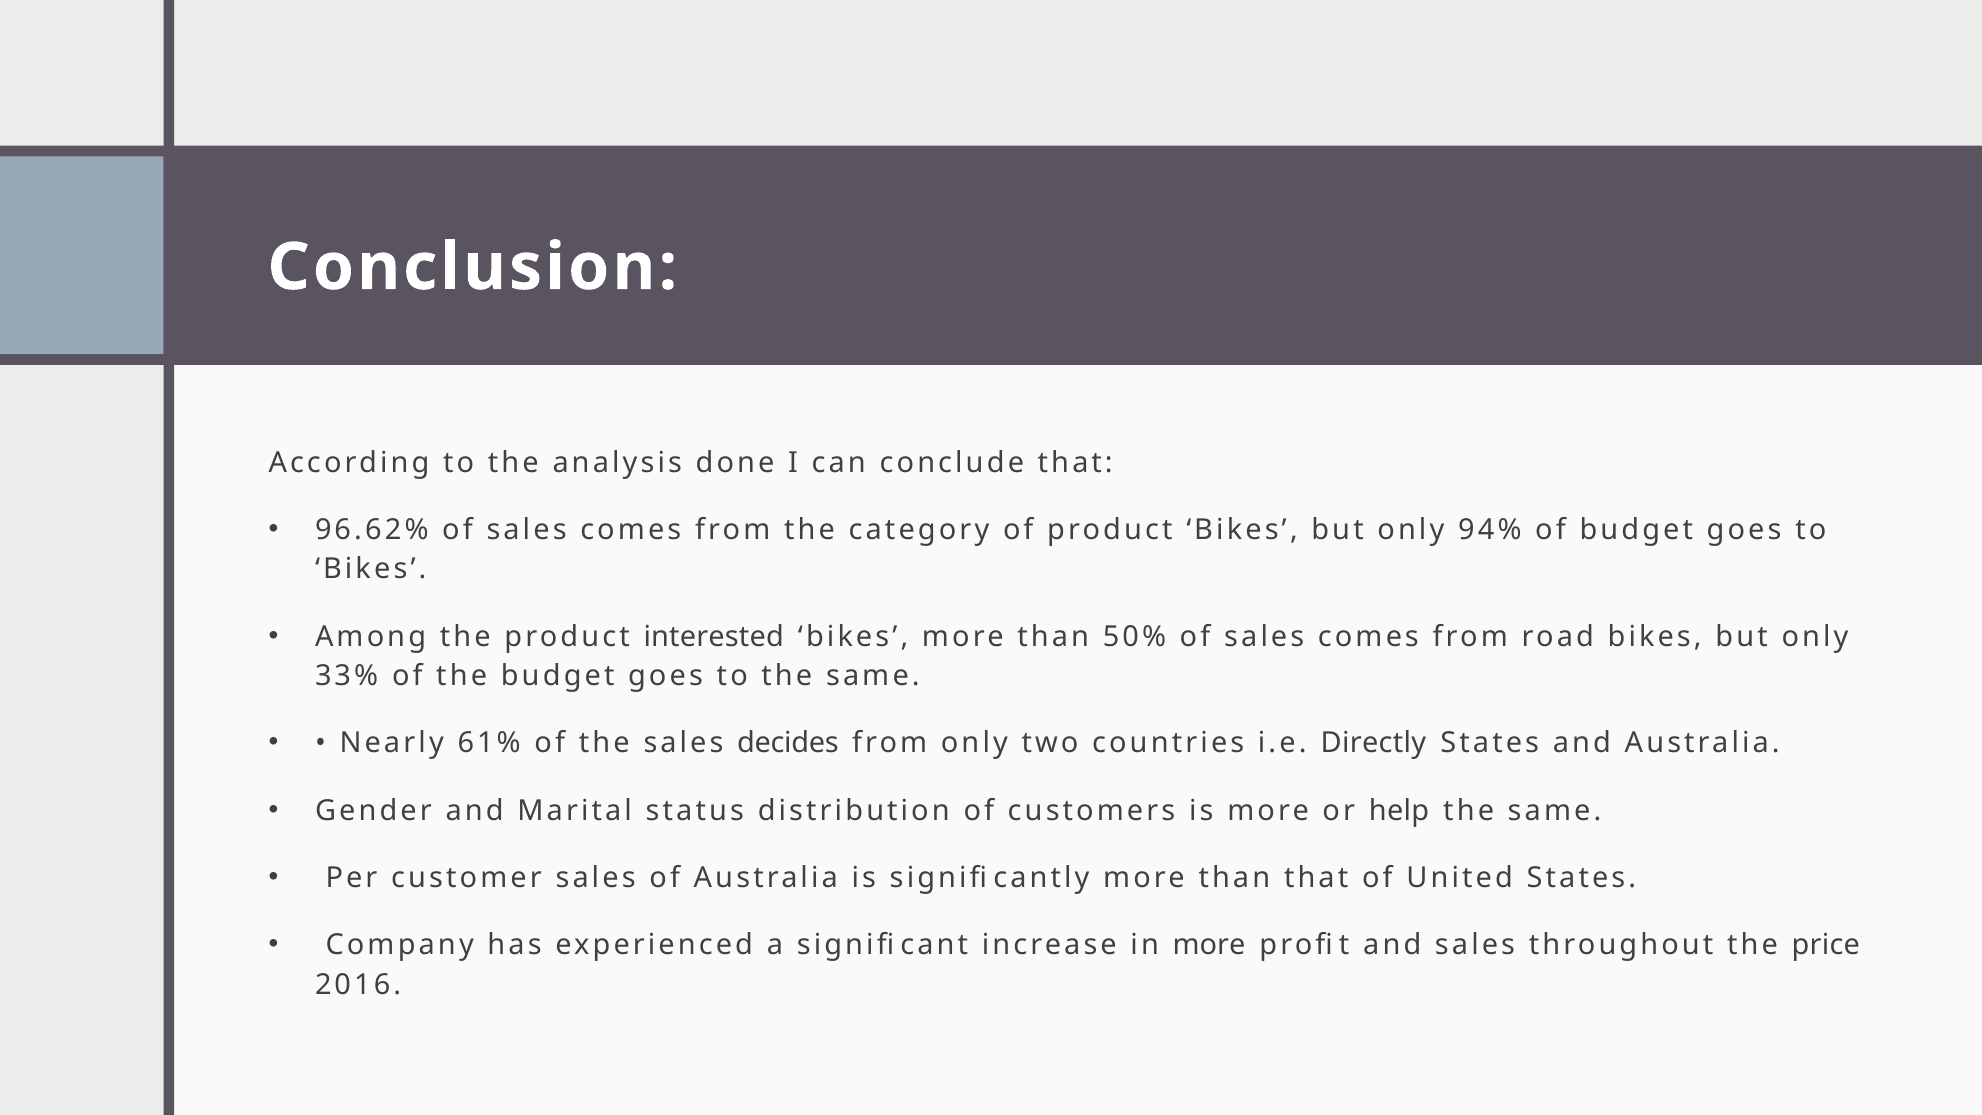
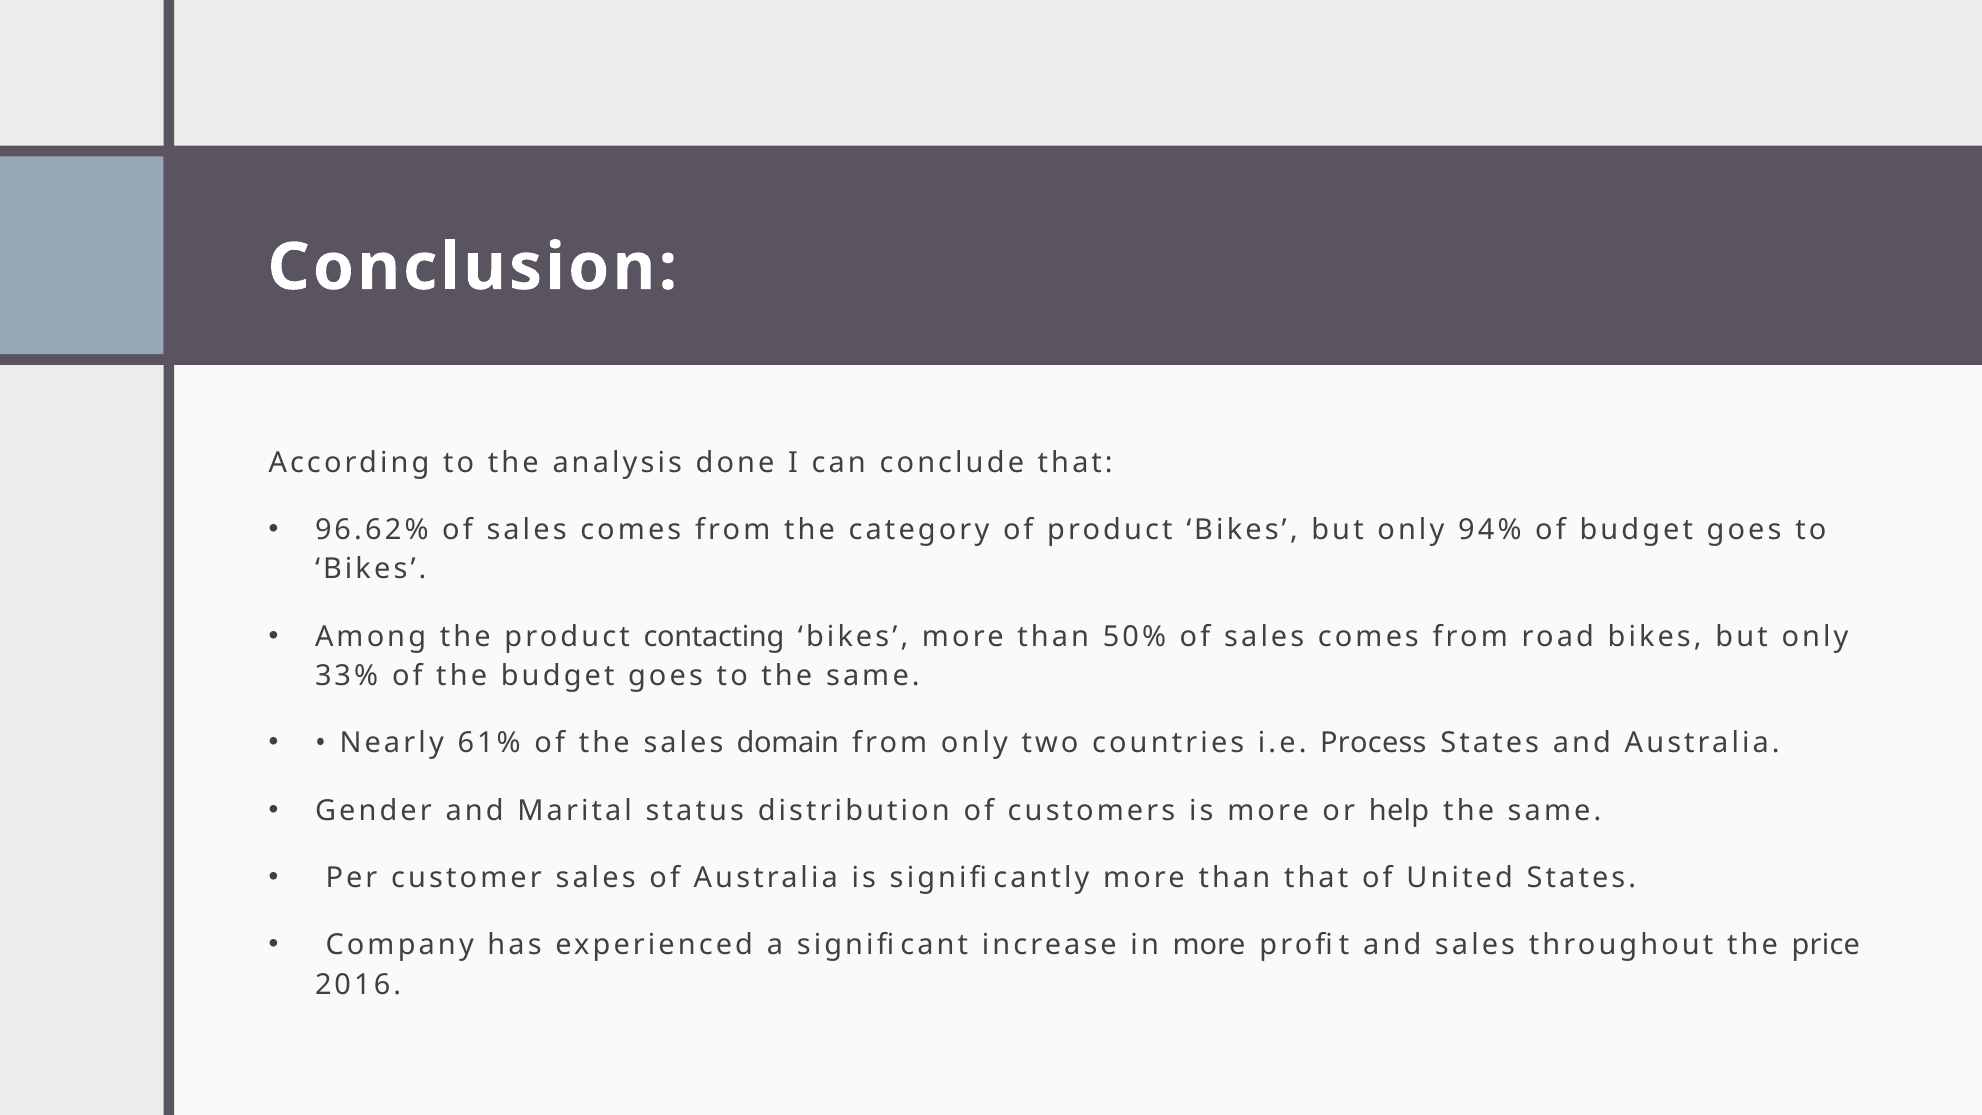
interested: interested -> contacting (714, 637)
decides: decides -> domain (788, 743)
Directly: Directly -> Process (1373, 743)
